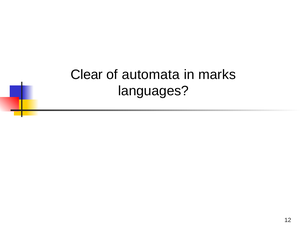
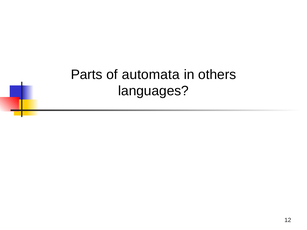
Clear: Clear -> Parts (87, 75)
marks: marks -> others (217, 75)
